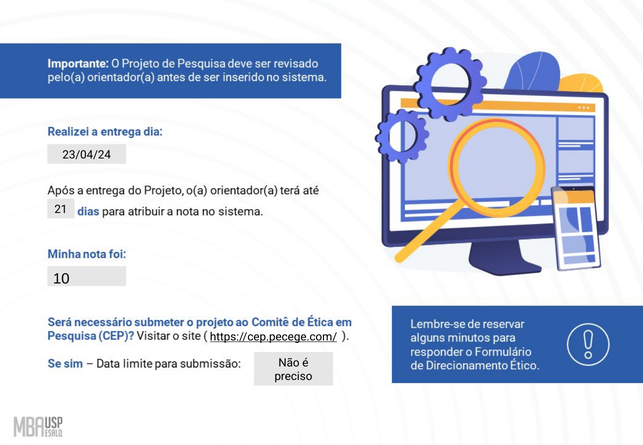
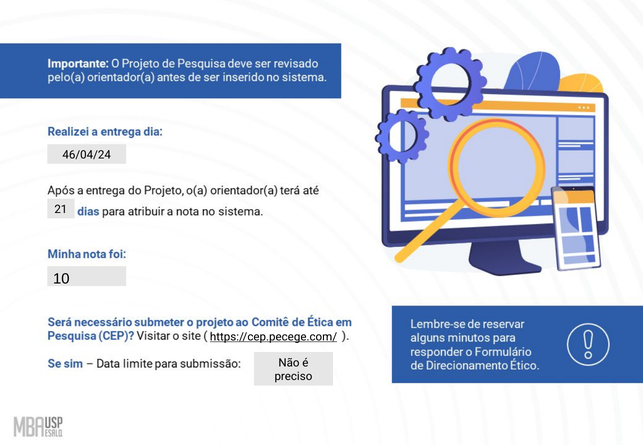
23/04/24: 23/04/24 -> 46/04/24 (87, 155)
